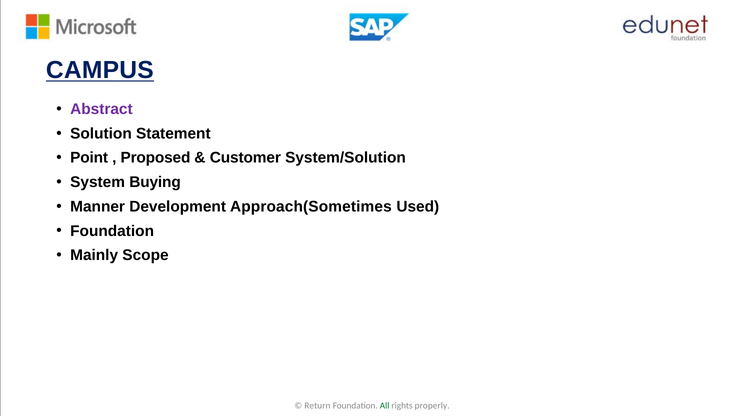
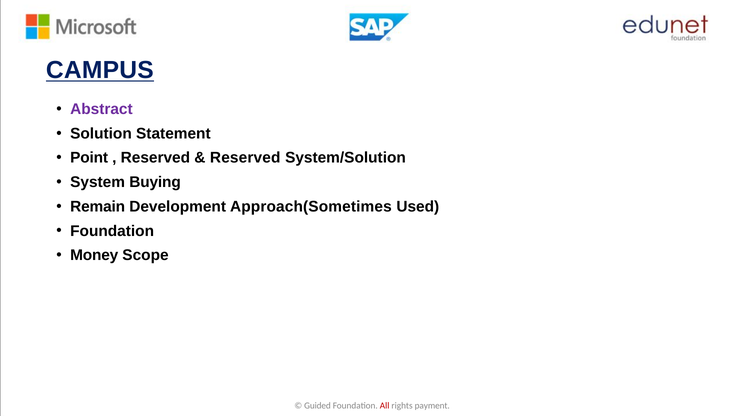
Proposed: Proposed -> Reserved (155, 158)
Customer: Customer -> Reserved (245, 158)
Manner: Manner -> Remain (98, 206)
Mainly: Mainly -> Money (94, 255)
Return: Return -> Guided (317, 405)
All colour: green -> red (385, 405)
properly: properly -> payment (432, 405)
